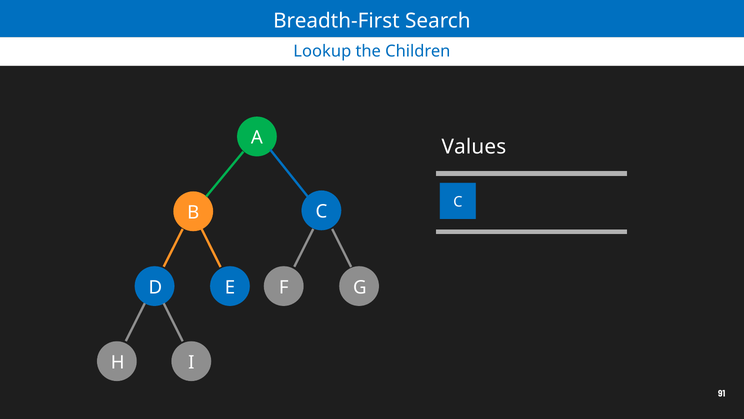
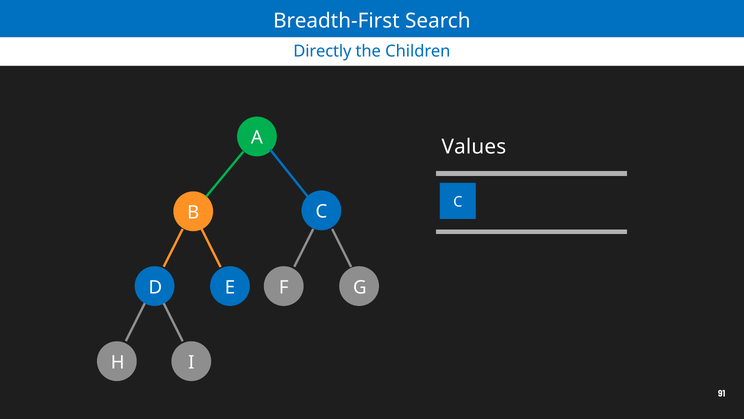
Lookup: Lookup -> Directly (322, 51)
